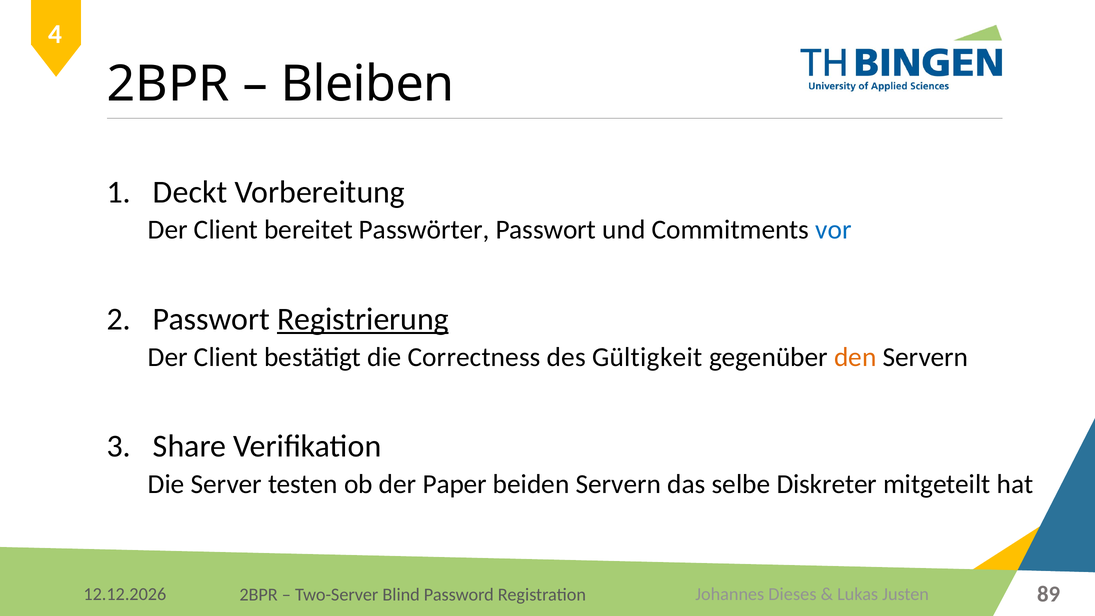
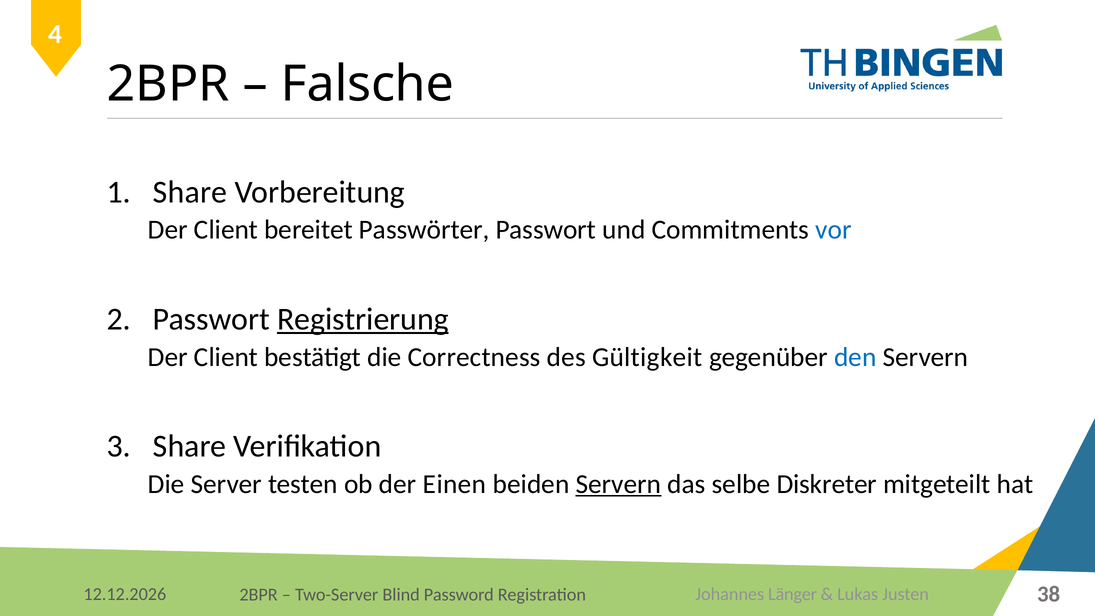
Bleiben: Bleiben -> Falsche (367, 84)
Deckt: Deckt -> Share (190, 192)
den colour: orange -> blue (855, 357)
Paper: Paper -> Einen (455, 484)
Servern underline: none -> present (618, 484)
Dieses: Dieses -> Länger (793, 594)
89: 89 -> 38 (1049, 594)
